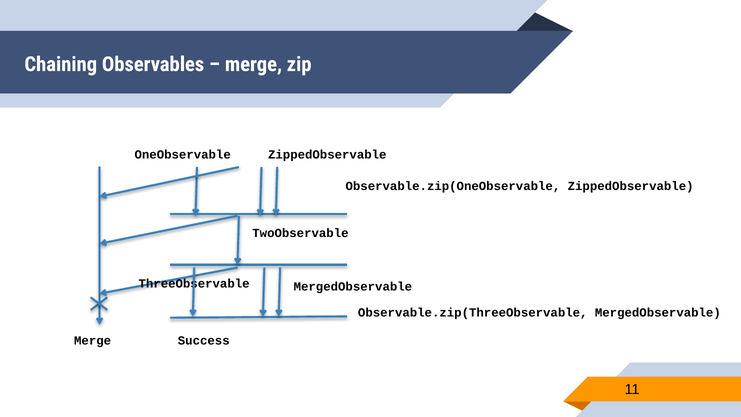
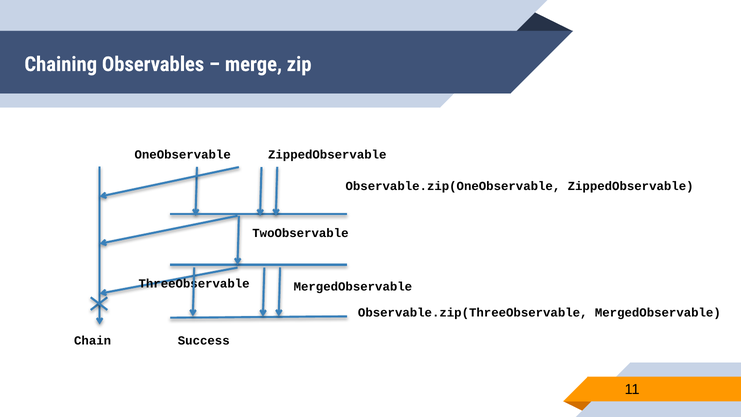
Merge: Merge -> Chain (93, 341)
